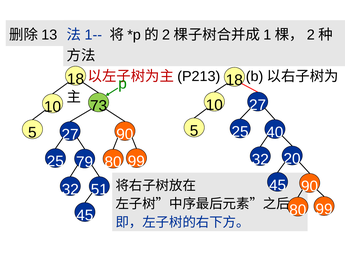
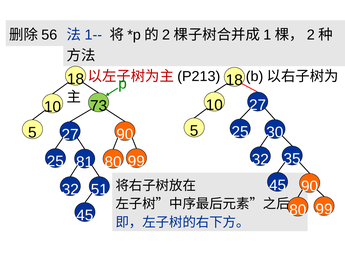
13: 13 -> 56 (49, 35)
40: 40 -> 30 (275, 132)
20: 20 -> 35 (292, 159)
79: 79 -> 81 (85, 162)
